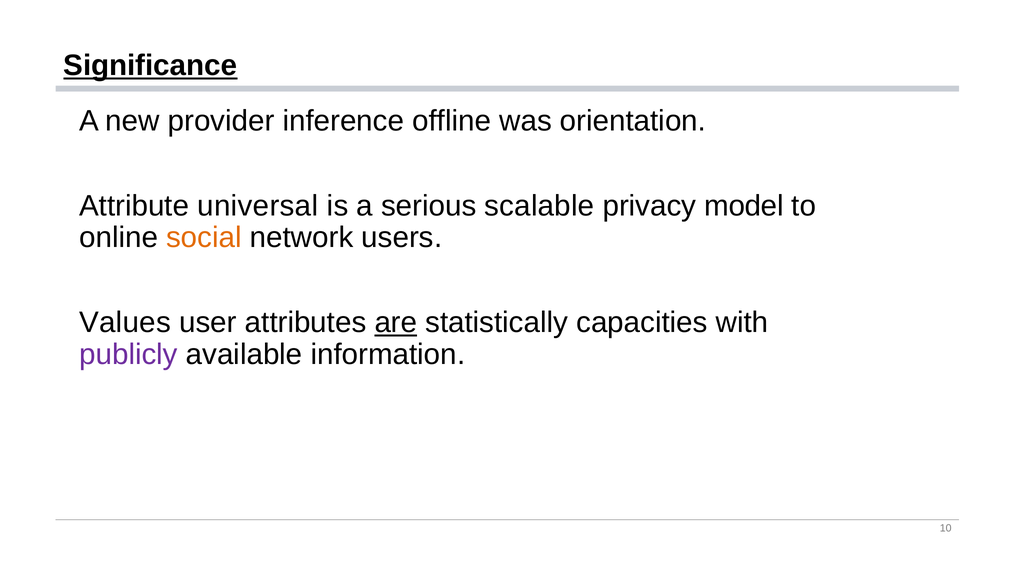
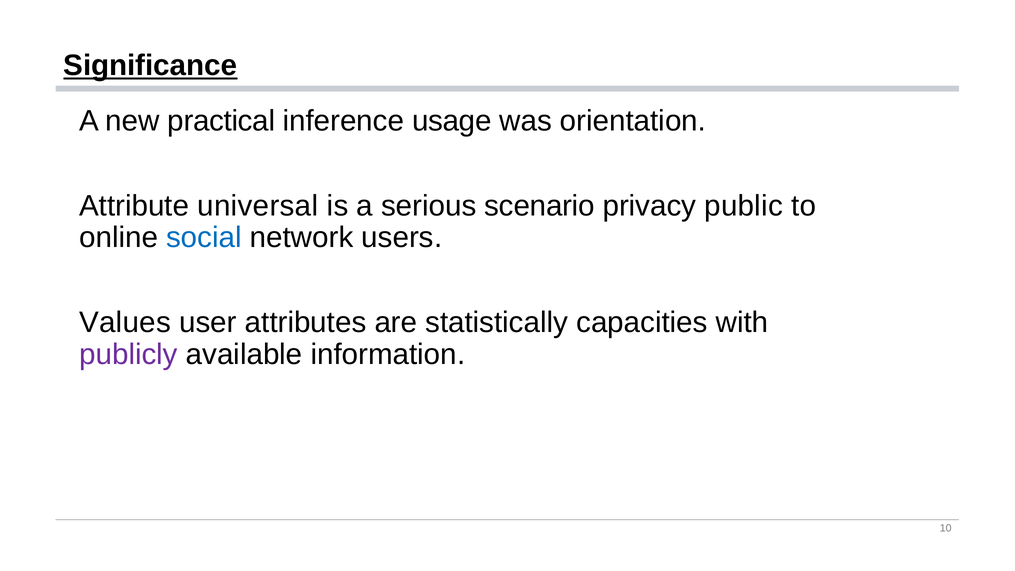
provider: provider -> practical (221, 121)
offline: offline -> usage (452, 121)
scalable: scalable -> scenario (540, 206)
model: model -> public (744, 206)
social colour: orange -> blue (204, 238)
are underline: present -> none (396, 323)
